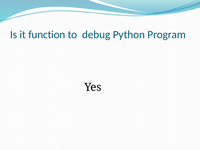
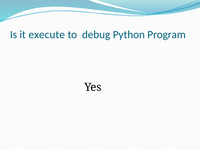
function: function -> execute (47, 35)
